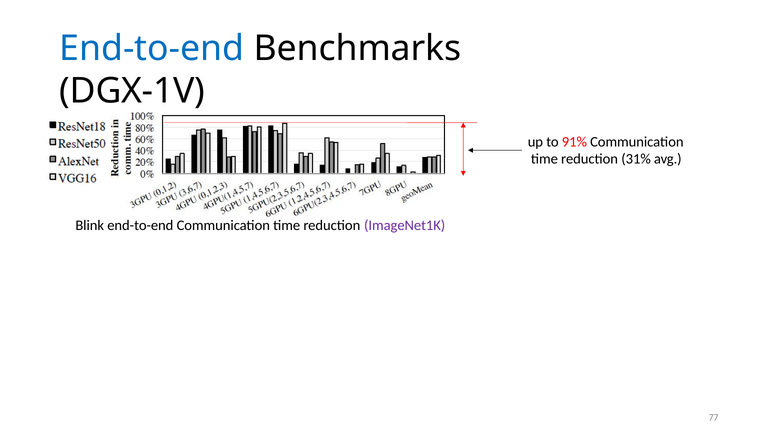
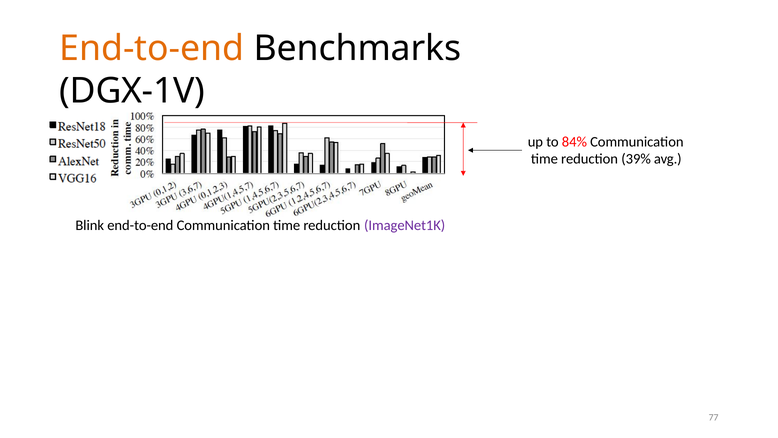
End-to-end colour: blue -> orange (152, 48)
91%: 91% -> 84% (574, 142)
31%: 31% -> 39% (636, 159)
